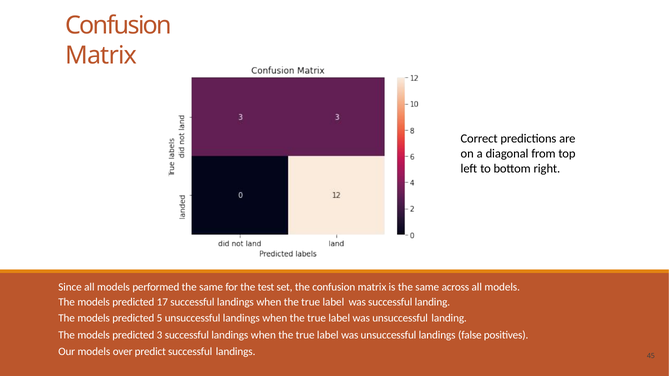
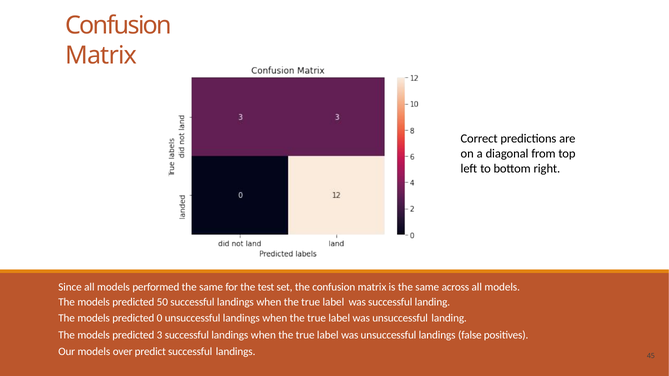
17: 17 -> 50 (162, 302)
5: 5 -> 0 (160, 318)
